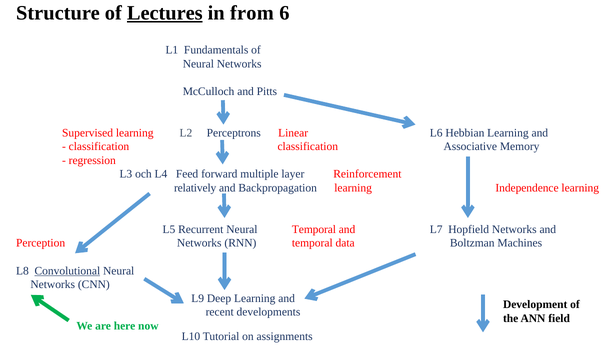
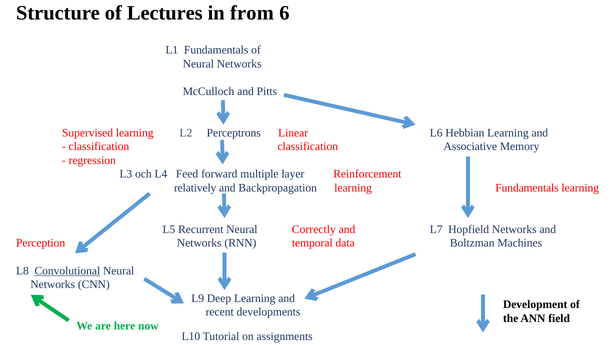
Lectures underline: present -> none (165, 13)
learning Independence: Independence -> Fundamentals (527, 188)
Neural Temporal: Temporal -> Correctly (314, 229)
